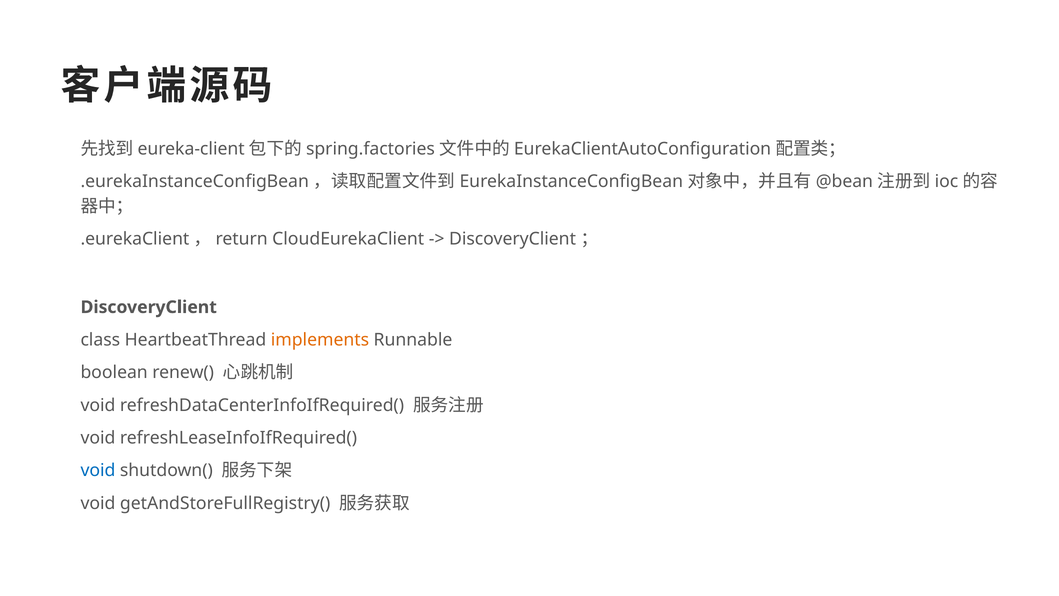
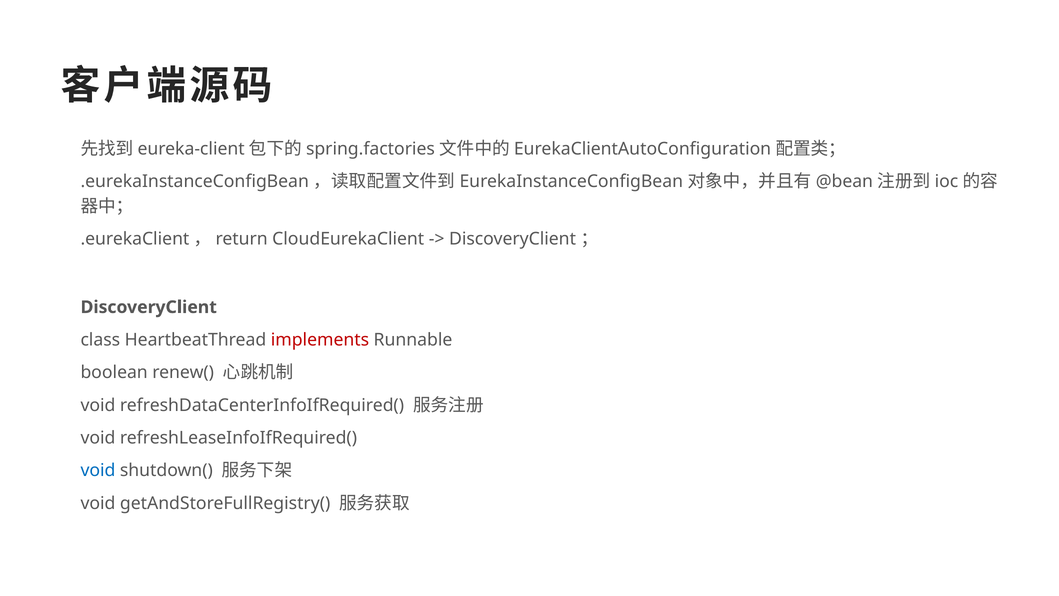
implements colour: orange -> red (320, 340)
